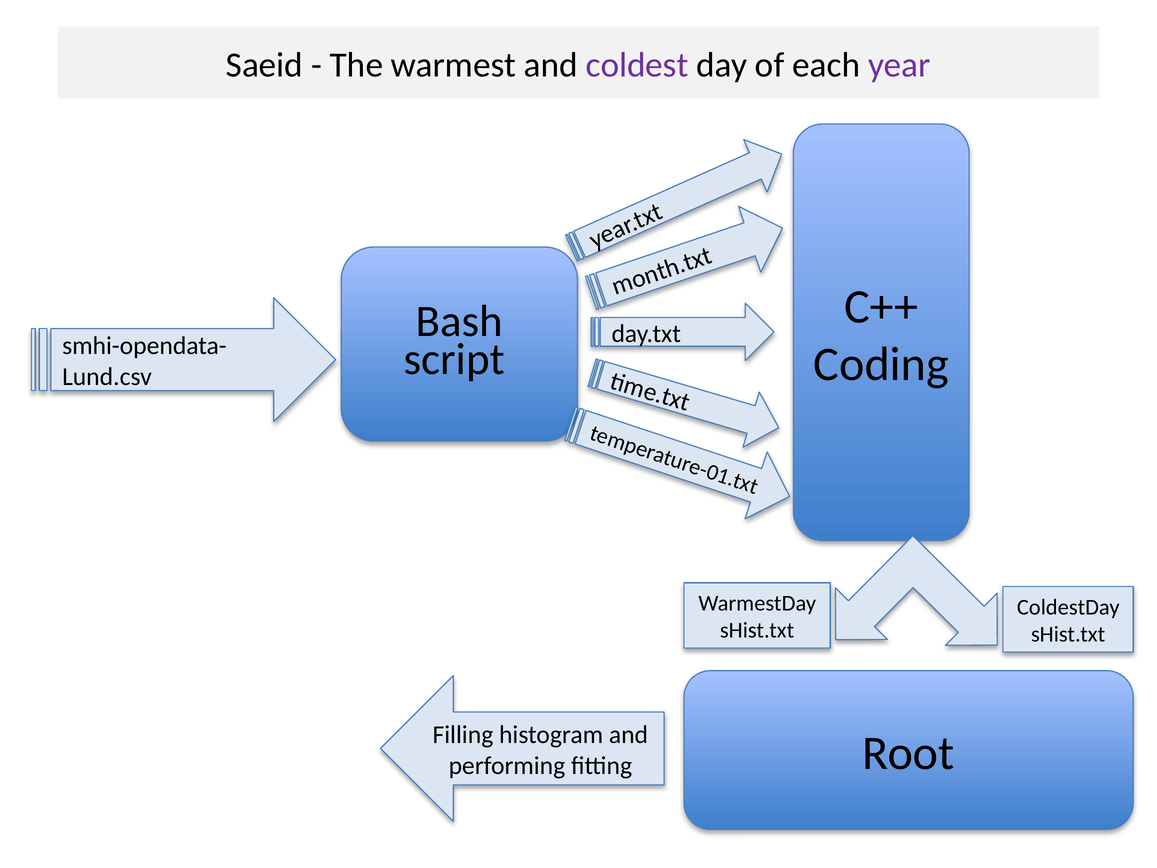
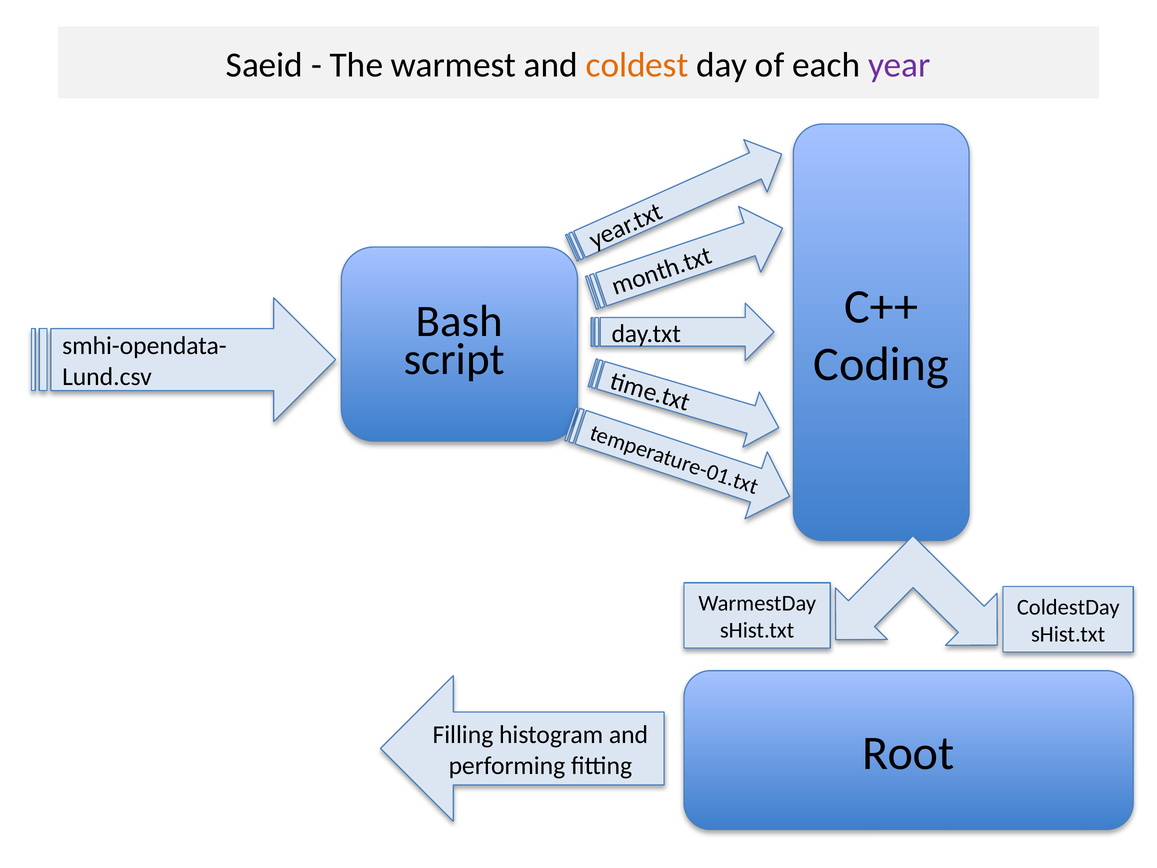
coldest colour: purple -> orange (637, 65)
